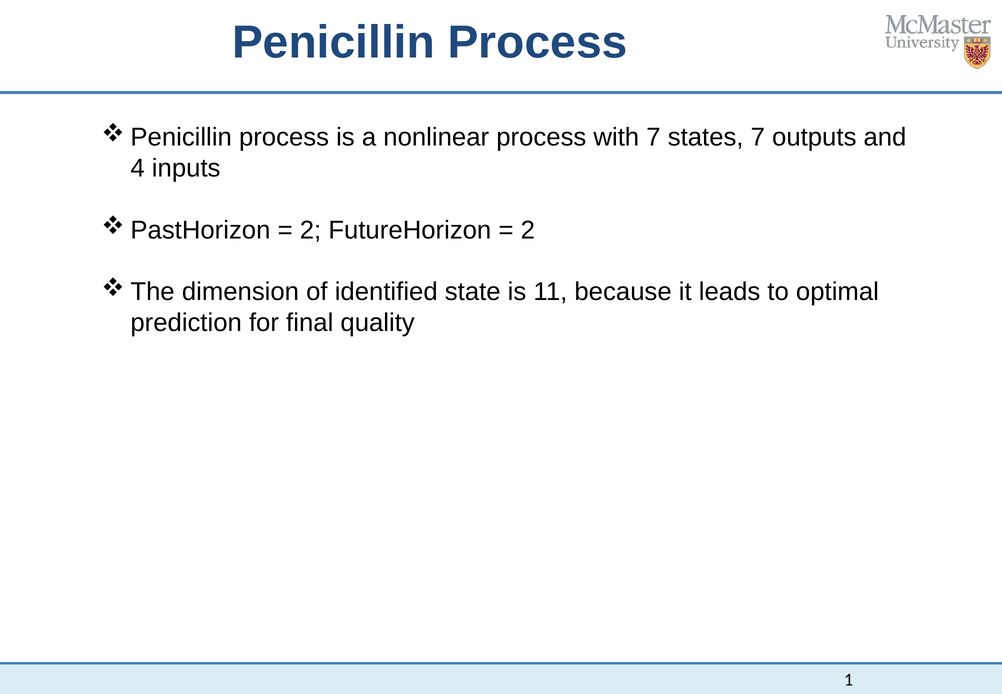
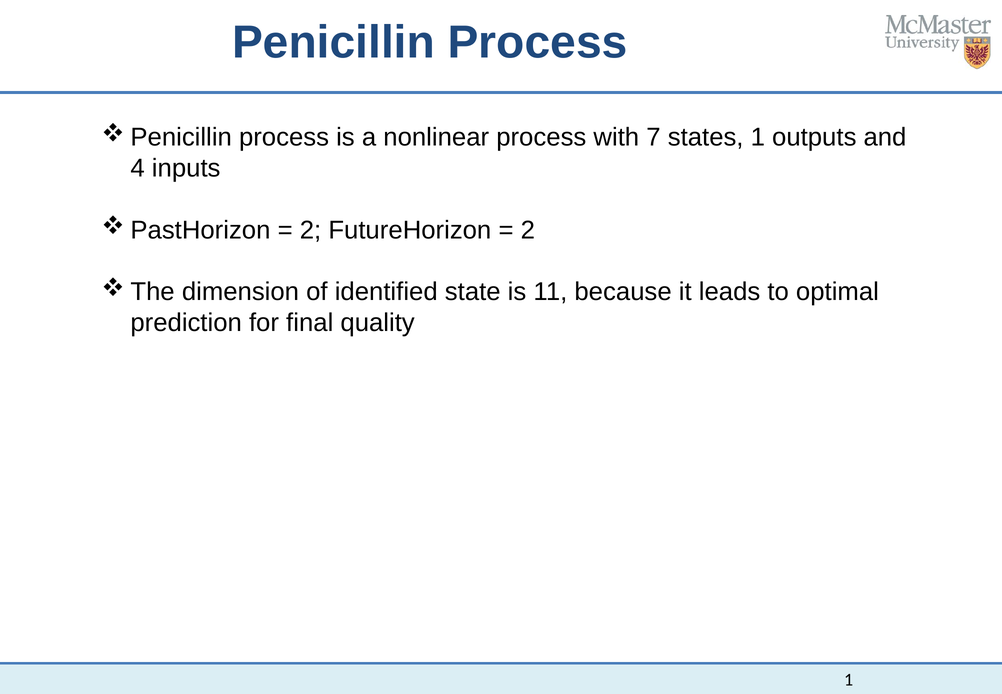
states 7: 7 -> 1 (758, 137)
